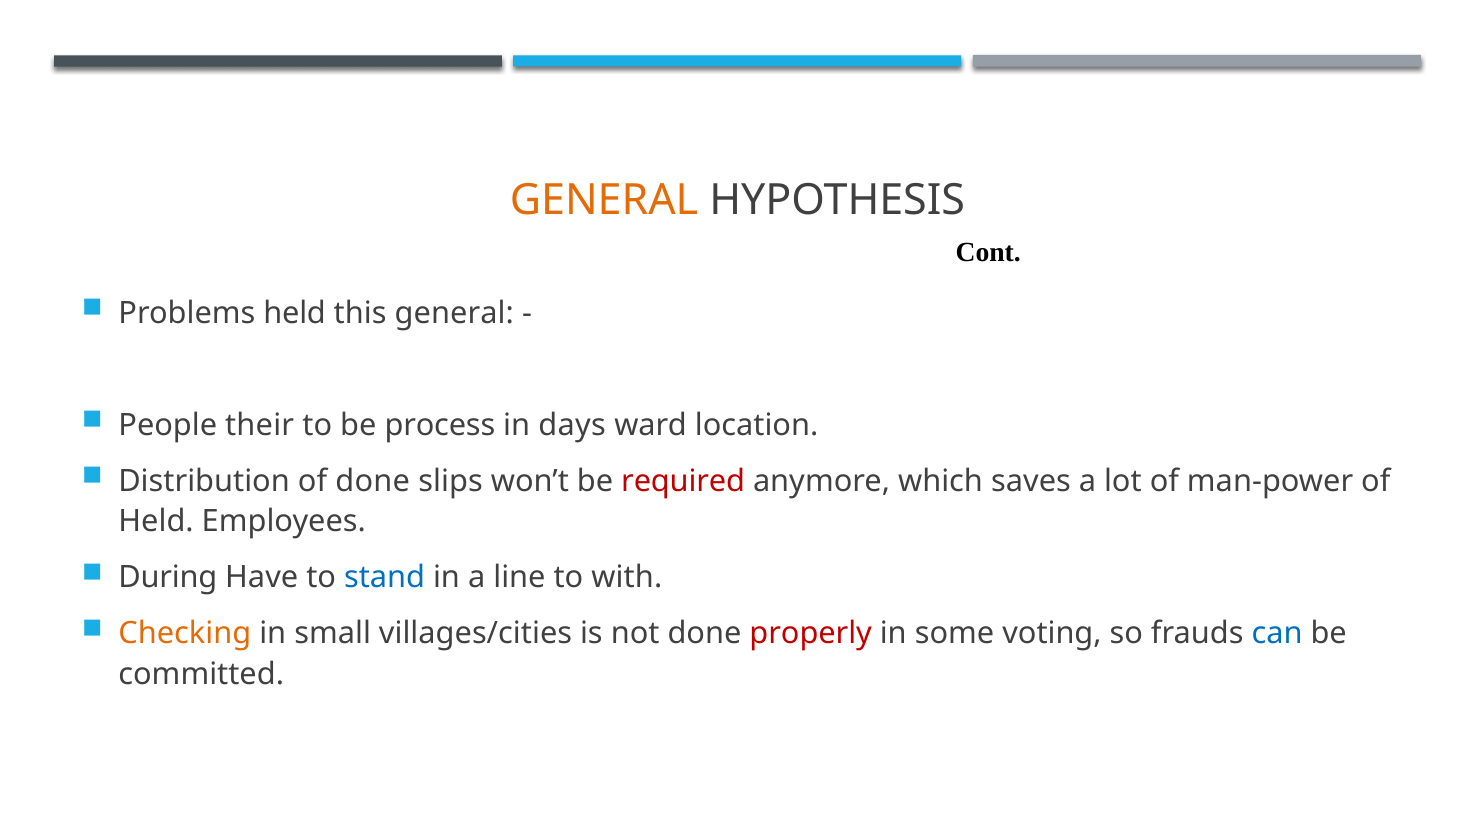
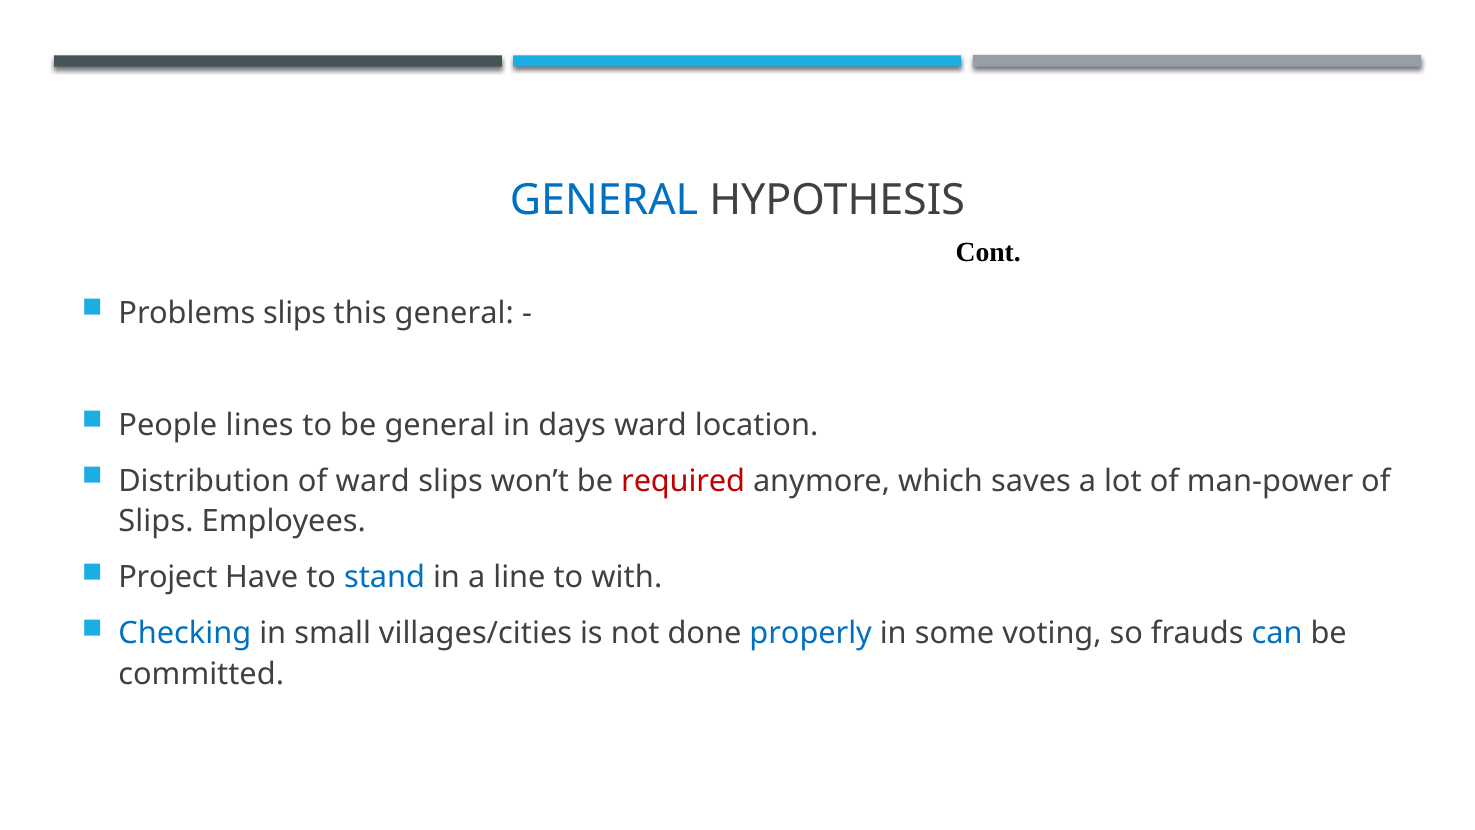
GENERAL colour: orange -> blue (604, 200)
Problems held: held -> slips (295, 313)
their: their -> lines (260, 425)
be process: process -> general (440, 425)
of done: done -> ward (373, 481)
Held: Held -> Slips (156, 521)
During: During -> Project (168, 577)
Checking colour: orange -> blue (185, 633)
properly colour: red -> blue (811, 633)
